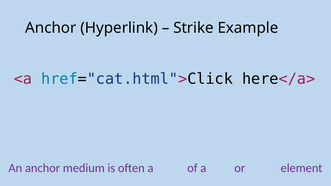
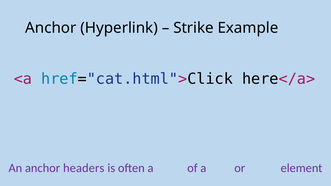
medium: medium -> headers (84, 168)
